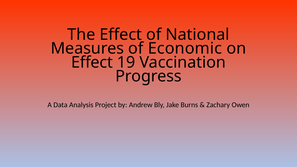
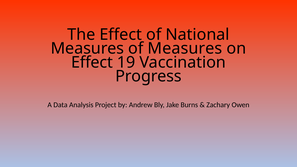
of Economic: Economic -> Measures (185, 48)
